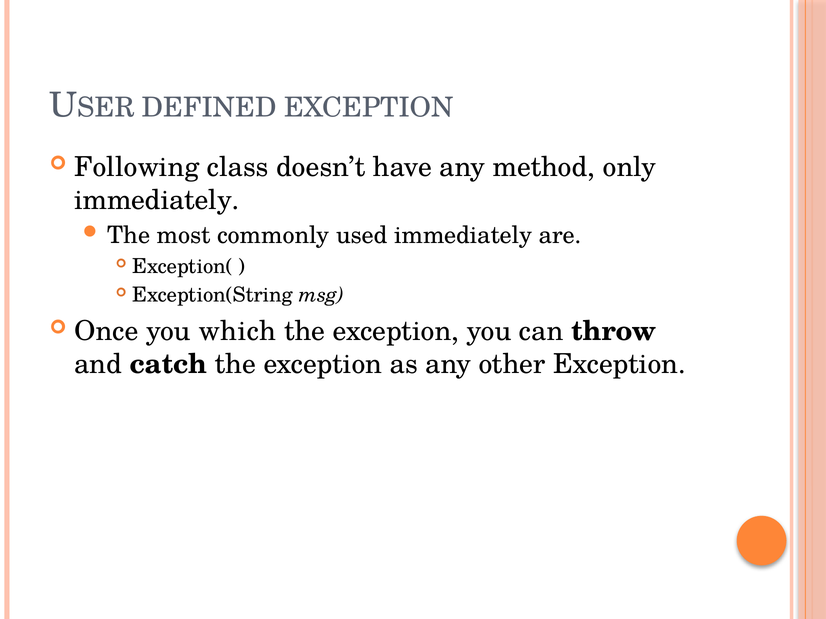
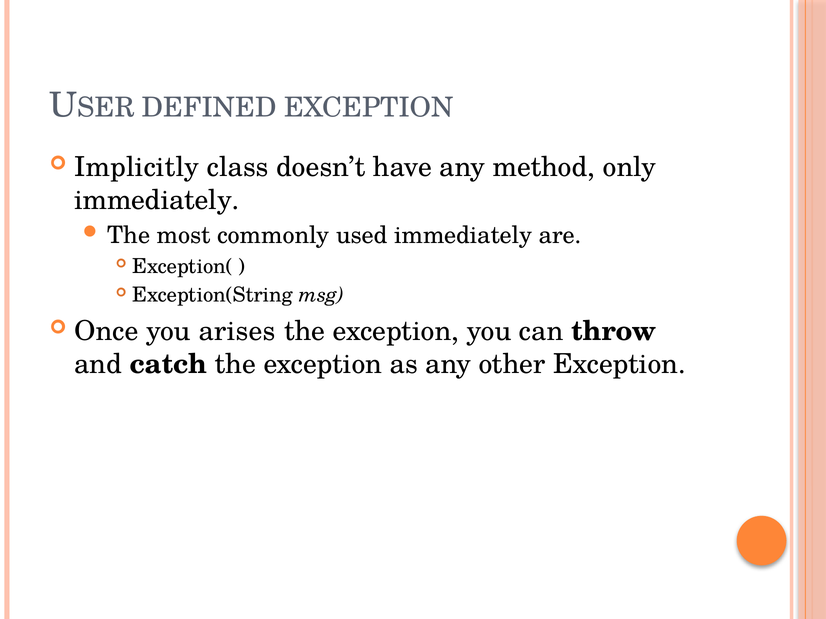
Following: Following -> Implicitly (137, 167)
which: which -> arises (237, 332)
